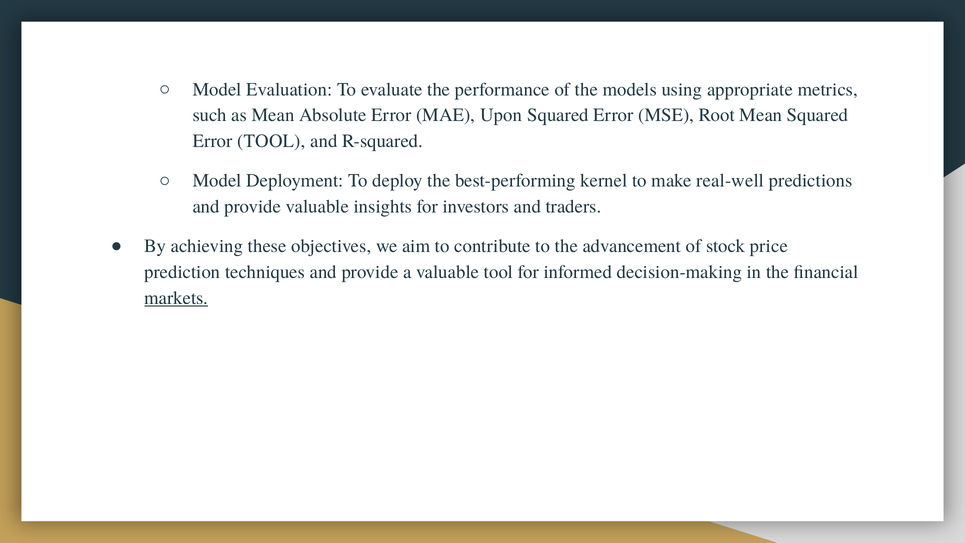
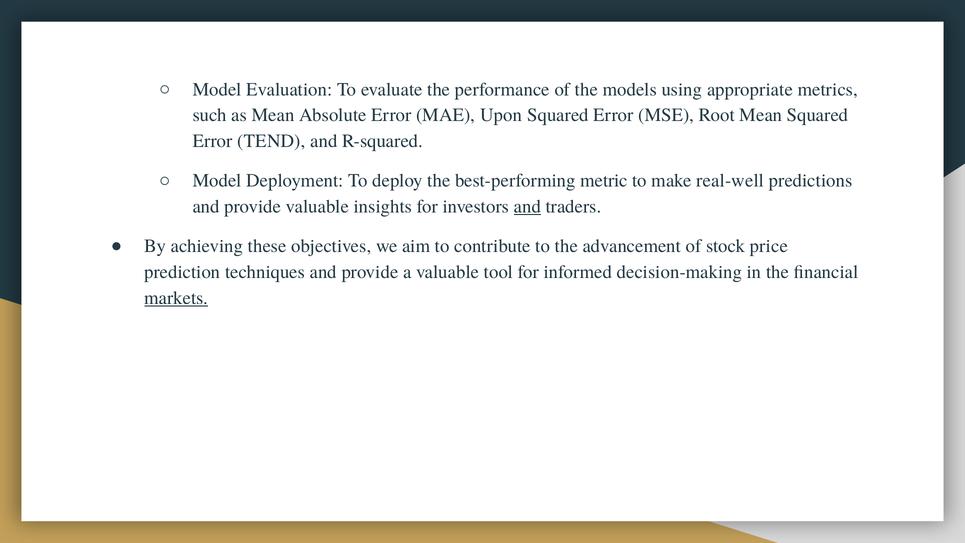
Error TOOL: TOOL -> TEND (271, 141)
kernel: kernel -> metric (604, 181)
and underline: none -> present (527, 207)
